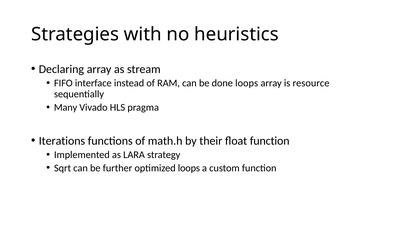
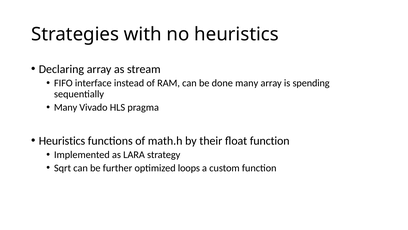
done loops: loops -> many (247, 83)
resource: resource -> spending (311, 83)
Iterations: Iterations -> Heuristics (62, 140)
